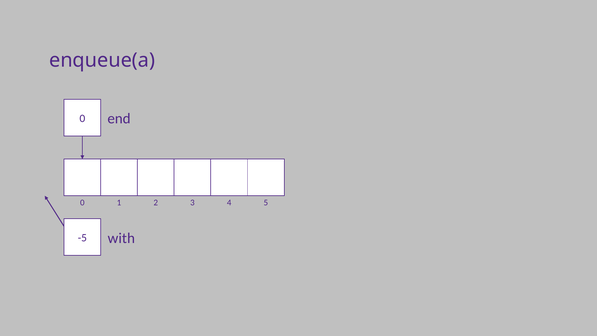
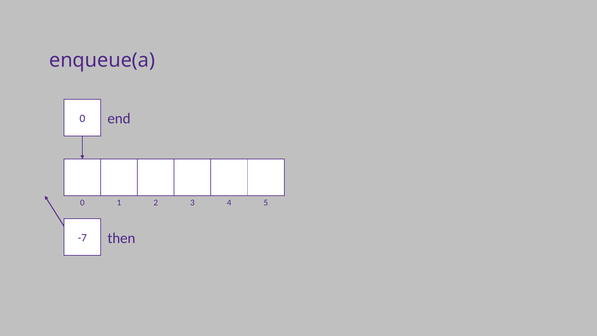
with: with -> then (121, 238)
-5: -5 -> -7 (82, 238)
